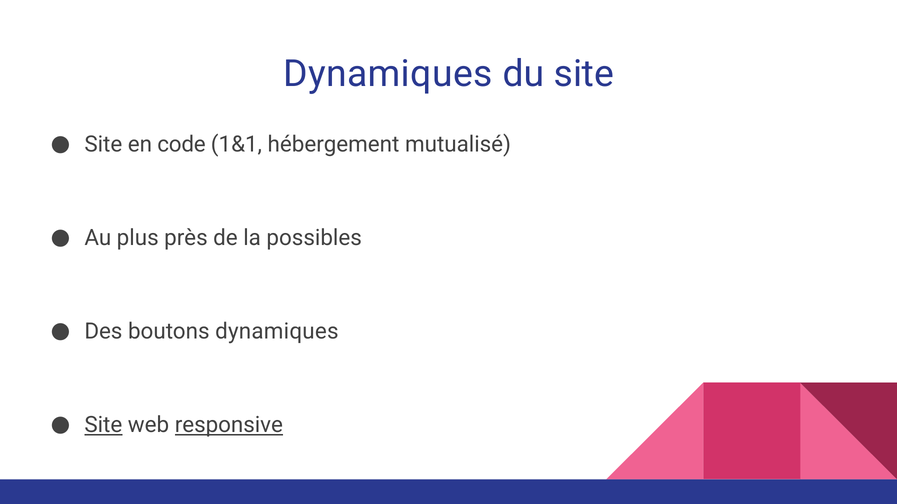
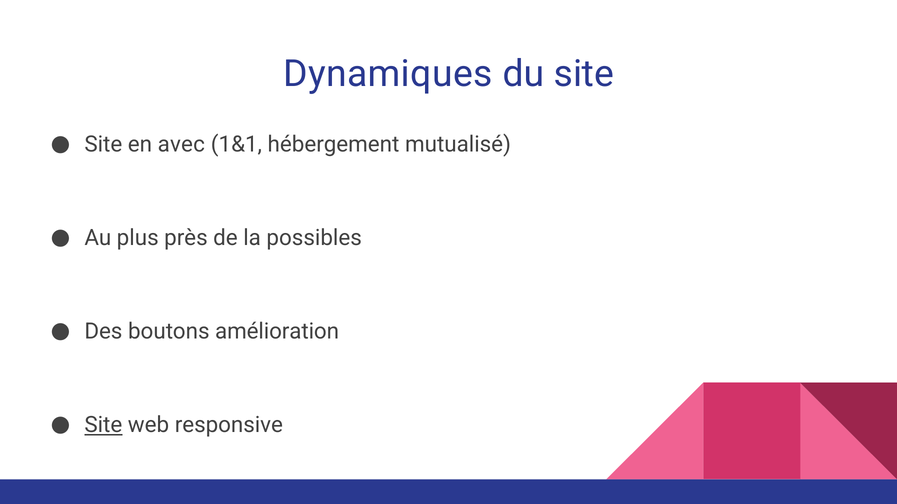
code: code -> avec (181, 145)
boutons dynamiques: dynamiques -> amélioration (277, 332)
responsive underline: present -> none (229, 426)
